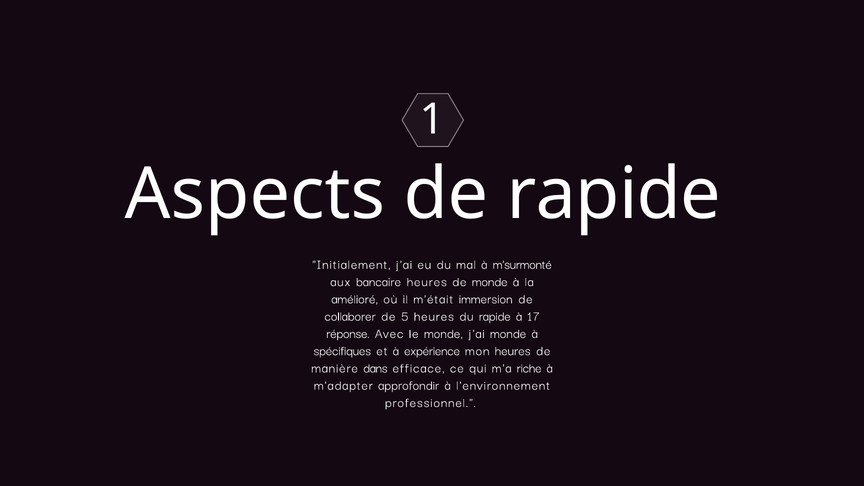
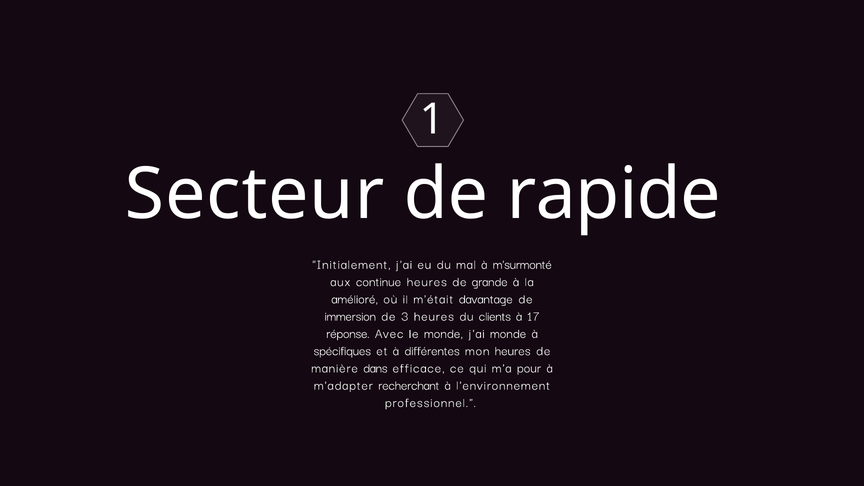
Aspects: Aspects -> Secteur (255, 194)
bancaire: bancaire -> continue (379, 281)
de monde: monde -> grande (490, 281)
immersion: immersion -> davantage (486, 299)
collaborer: collaborer -> immersion (350, 316)
5: 5 -> 3 (405, 316)
du rapide: rapide -> clients (495, 316)
expérience: expérience -> différentes (432, 350)
riche: riche -> pour (529, 368)
approfondir: approfondir -> recherchant (409, 385)
